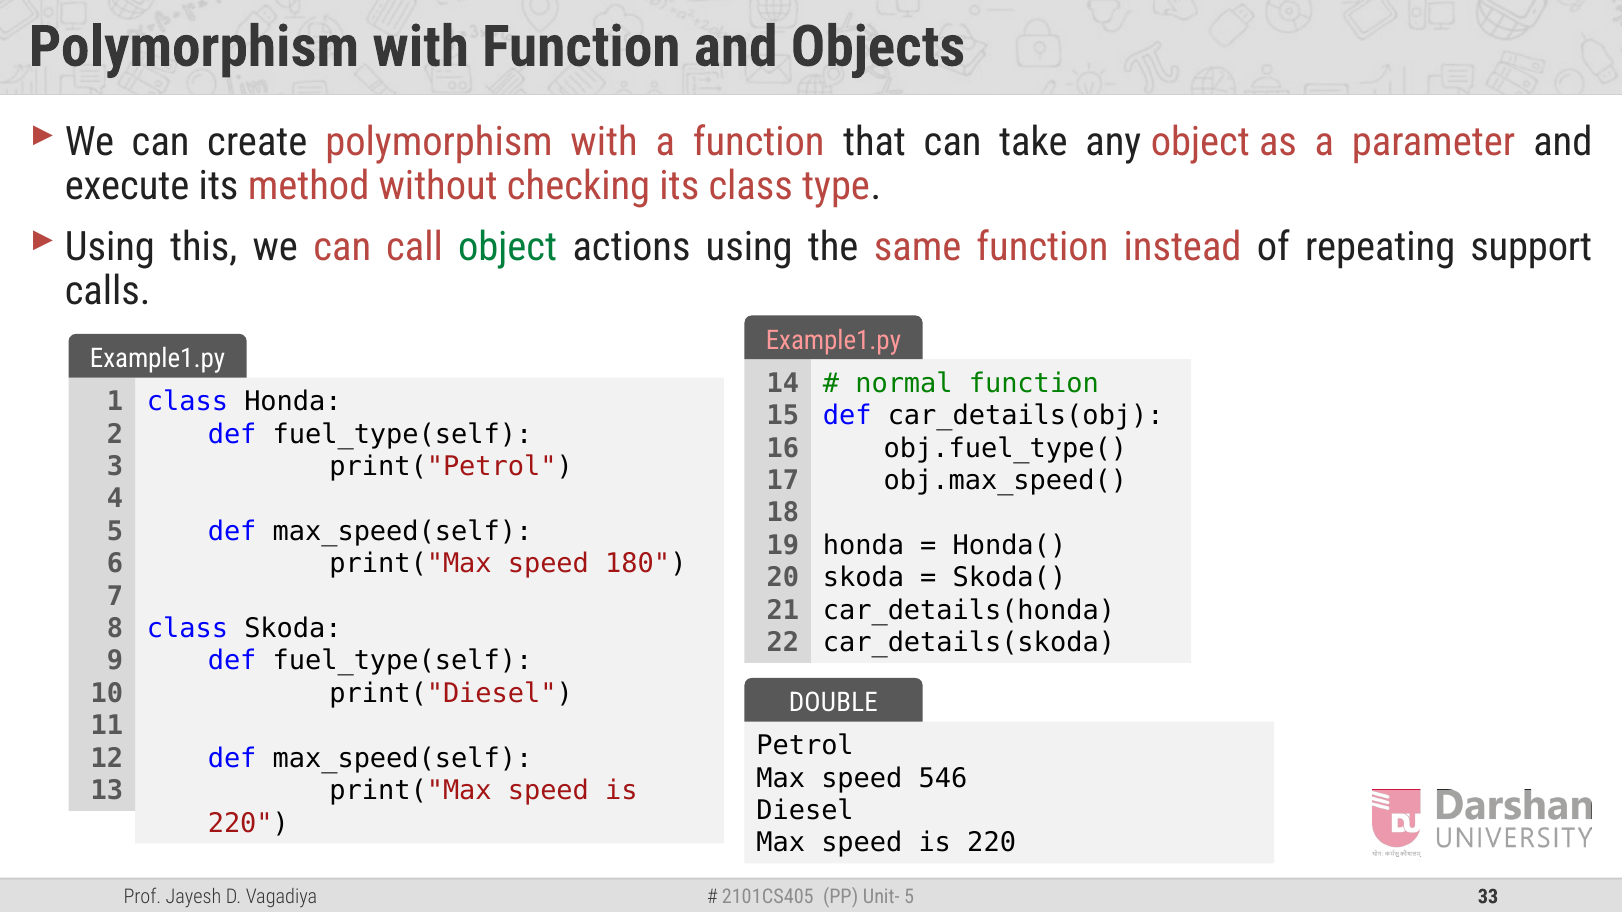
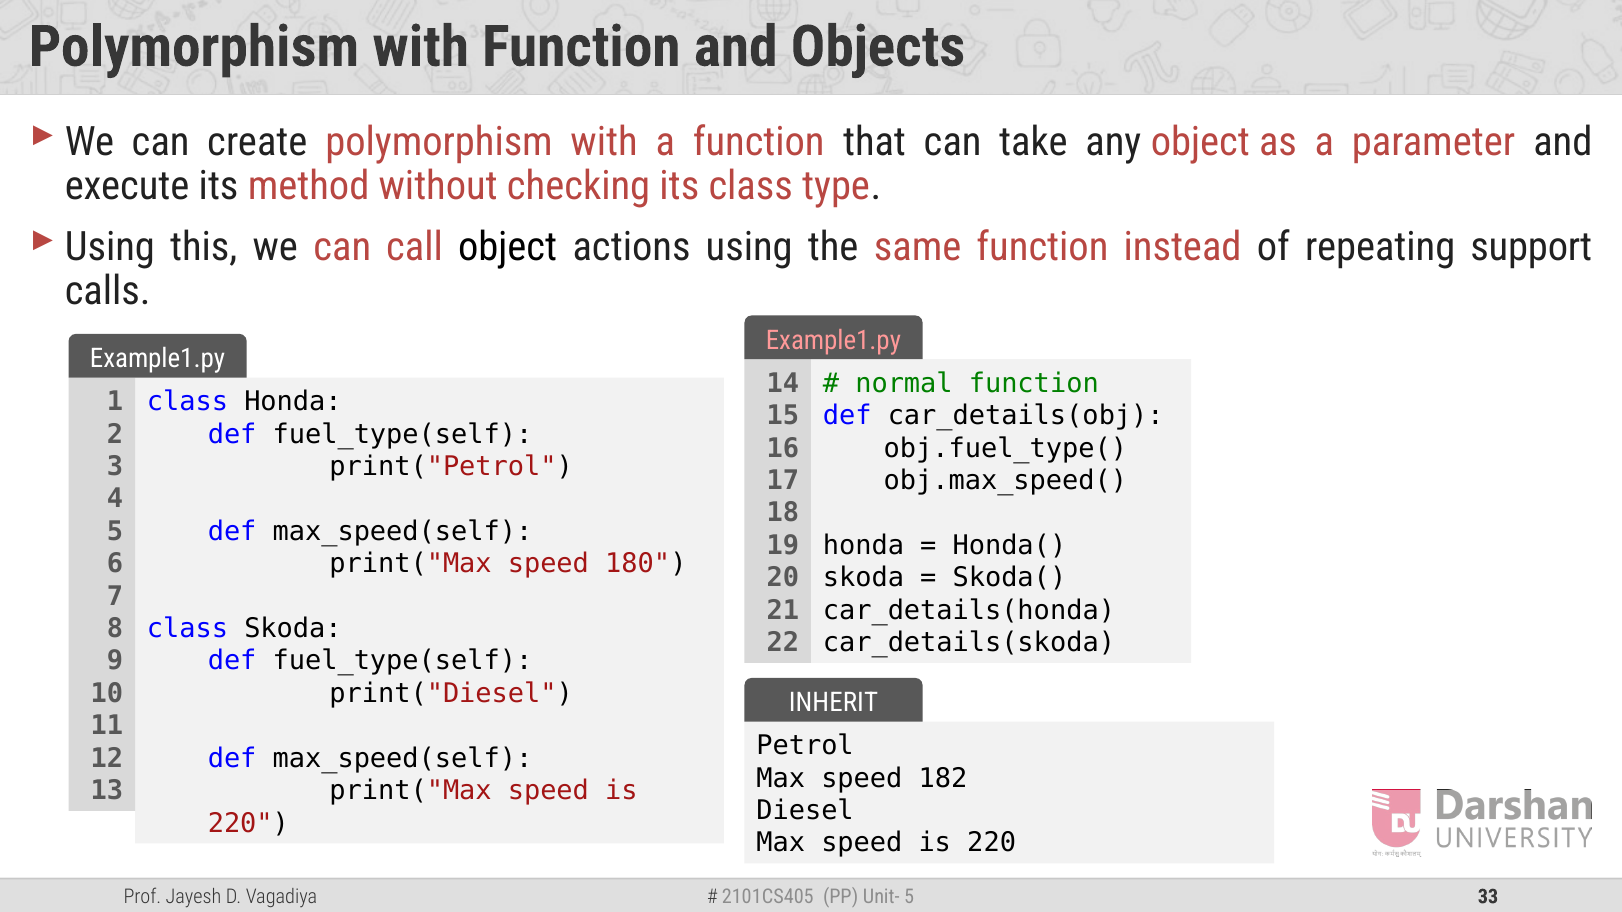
object colour: green -> black (508, 247)
DOUBLE: DOUBLE -> INHERIT (833, 703)
546: 546 -> 182 (943, 778)
